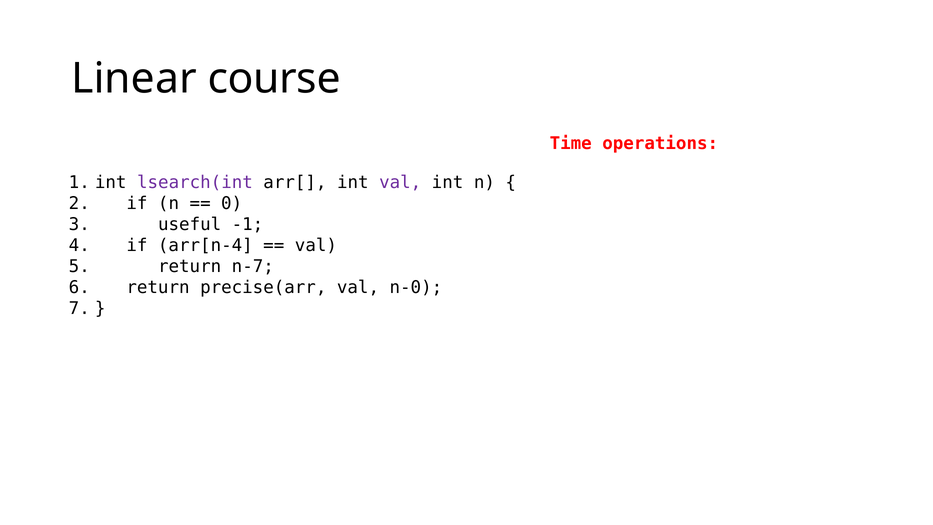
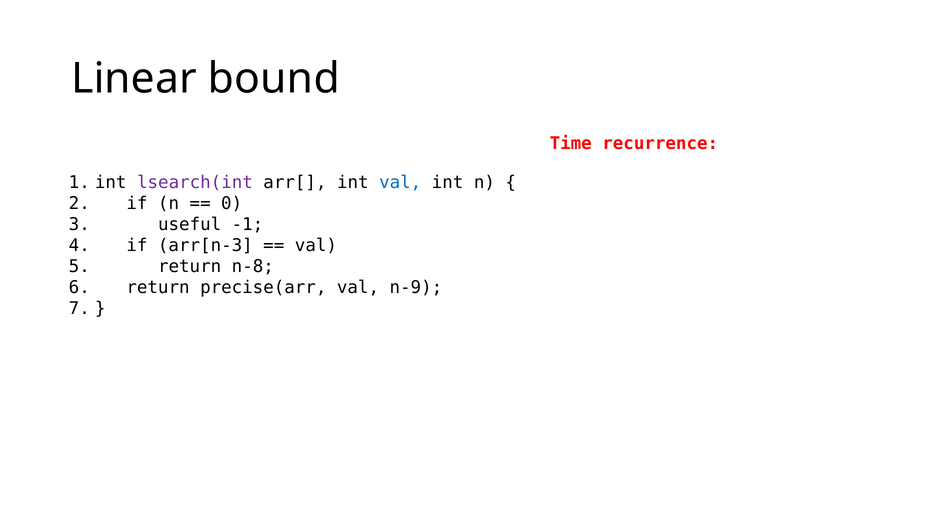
course: course -> bound (274, 78)
operations: operations -> recurrence (660, 143)
val colour: purple -> blue (400, 182)
arr[n-4: arr[n-4 -> arr[n-3 (205, 245)
n-7: n-7 -> n-8 (253, 266)
n-0: n-0 -> n-9 (416, 287)
